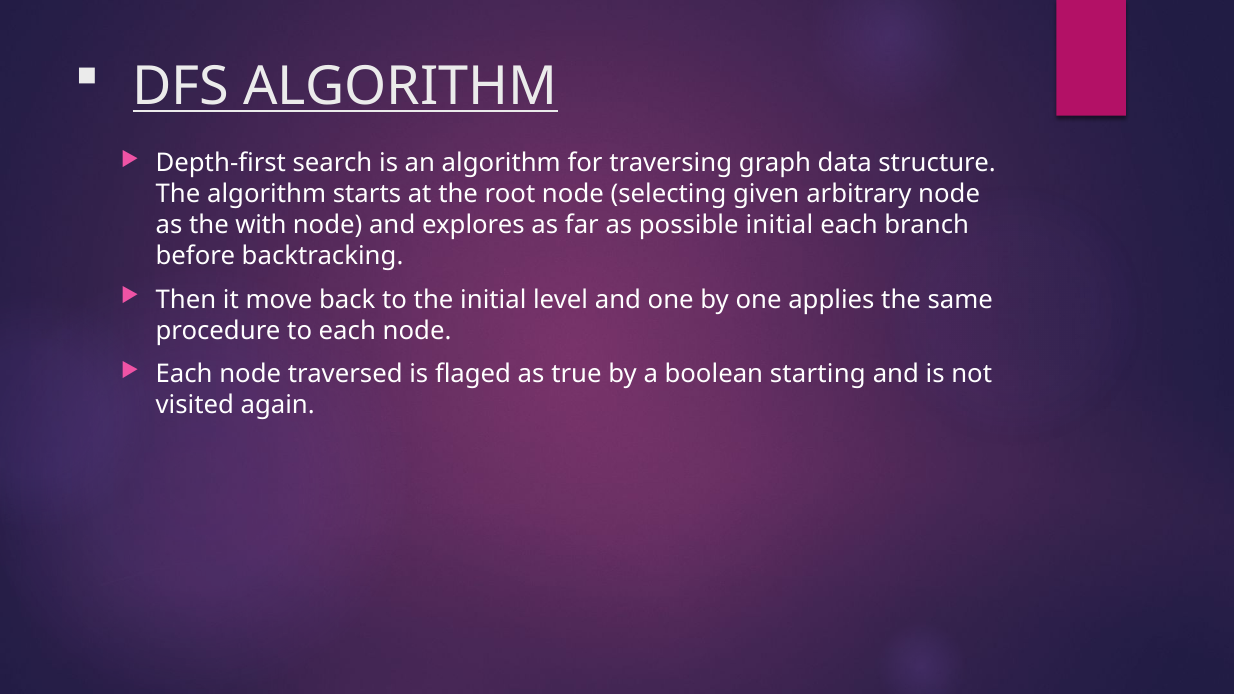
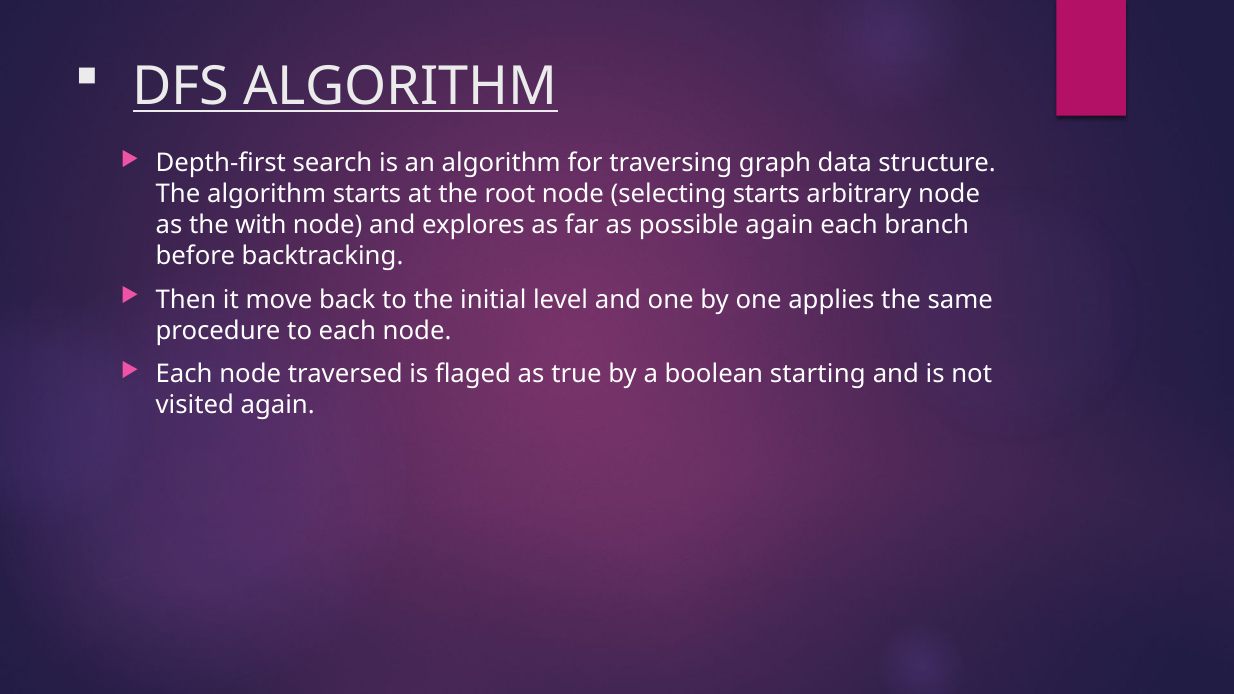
selecting given: given -> starts (766, 194)
possible initial: initial -> again (779, 225)
